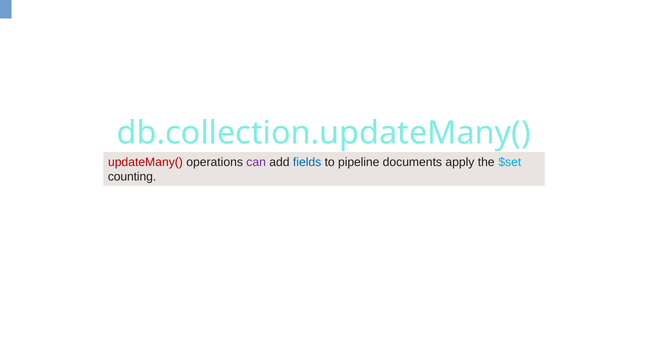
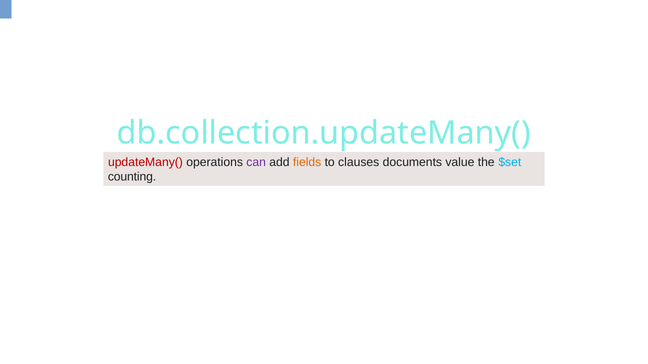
fields colour: blue -> orange (307, 163)
pipeline: pipeline -> clauses (359, 163)
apply: apply -> value (460, 163)
